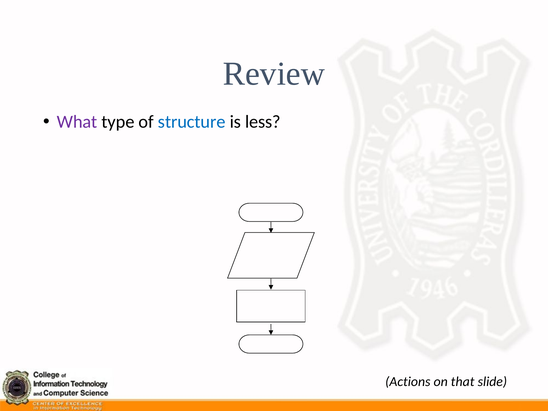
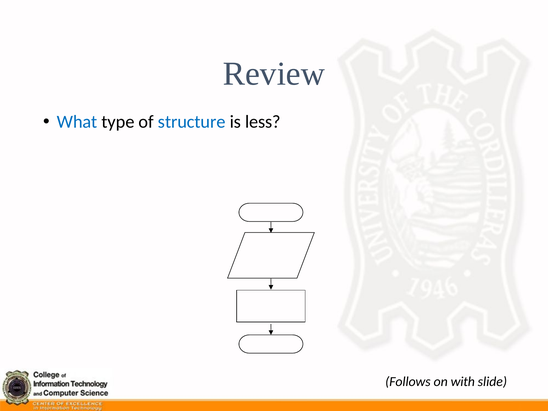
What colour: purple -> blue (77, 122)
Actions: Actions -> Follows (408, 382)
that: that -> with (463, 382)
